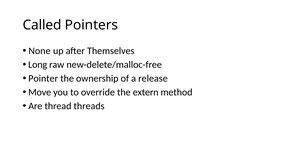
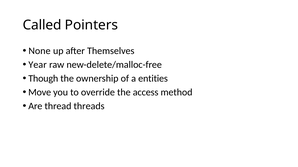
Long: Long -> Year (38, 65)
Pointer: Pointer -> Though (43, 79)
release: release -> entities (153, 79)
extern: extern -> access (146, 93)
